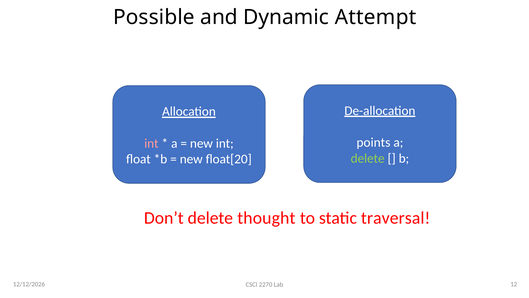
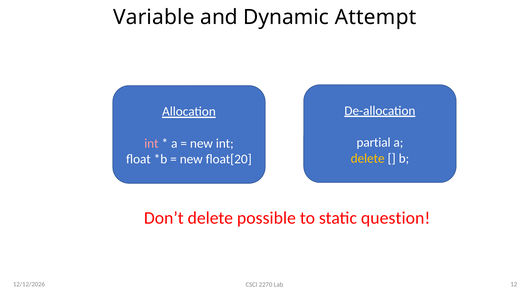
Possible: Possible -> Variable (154, 17)
points: points -> partial (374, 142)
delete colour: light green -> yellow (368, 158)
thought: thought -> possible (266, 218)
traversal: traversal -> question (396, 218)
